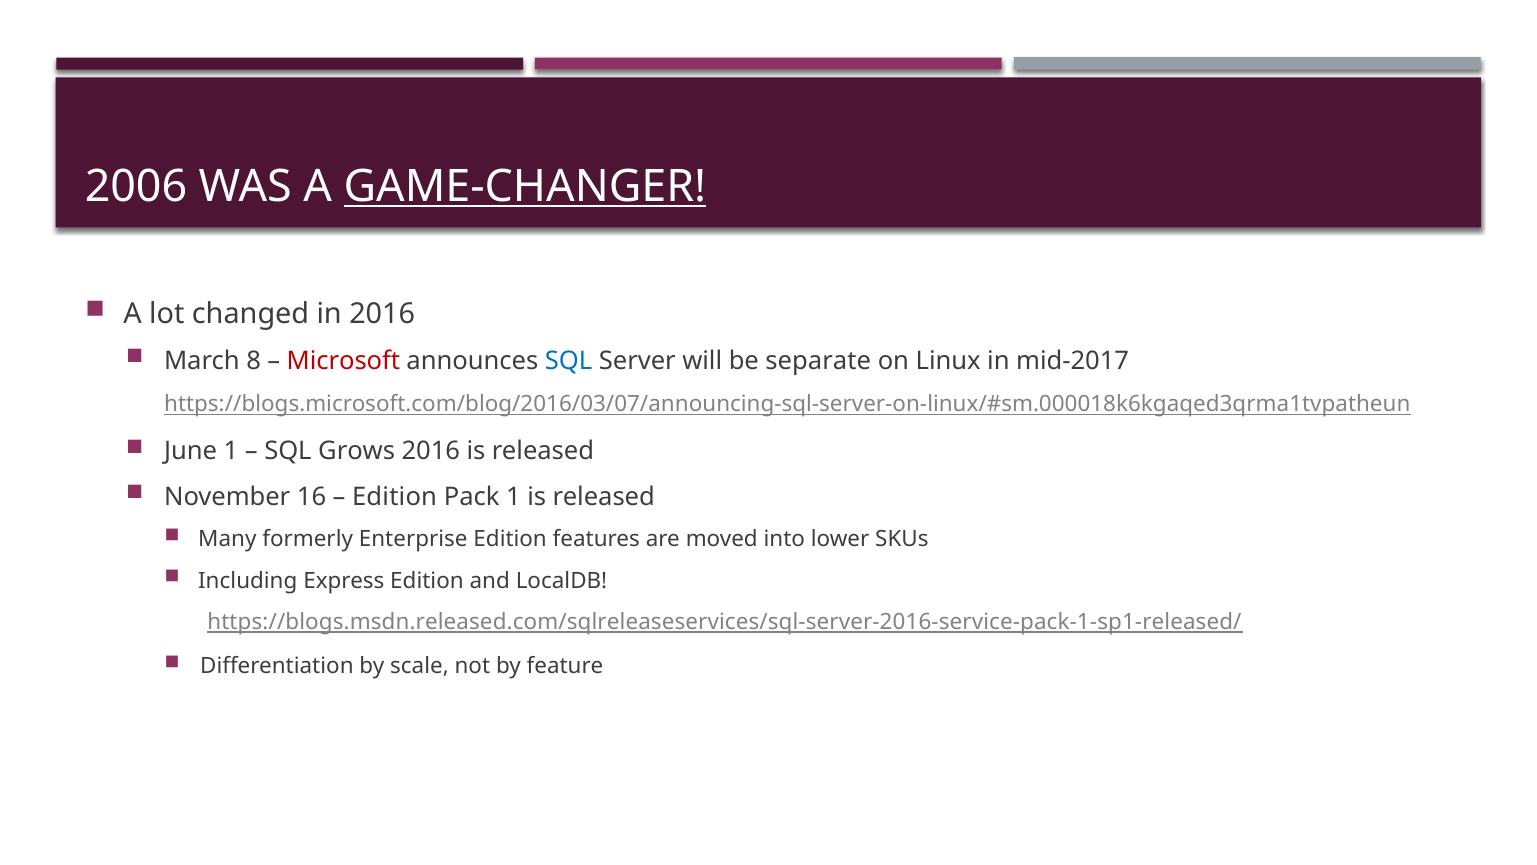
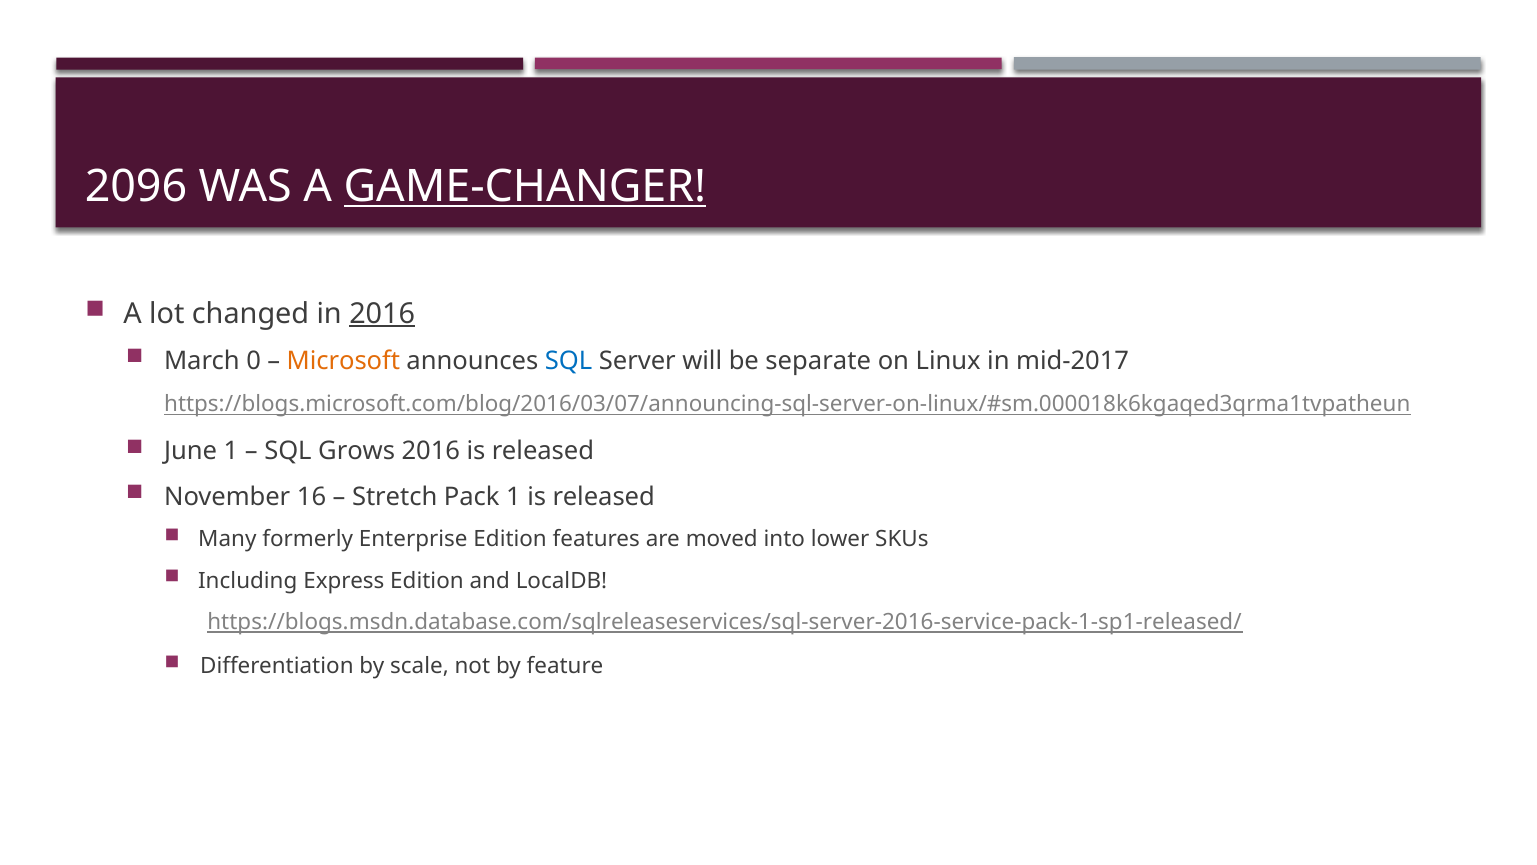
2006: 2006 -> 2096 (136, 187)
2016 underline: none -> present (382, 314)
8: 8 -> 0 (254, 361)
Microsoft colour: red -> orange (343, 361)
Edition: Edition -> Stretch (395, 497)
https://blogs.msdn.released.com/sqlreleaseservices/sql-server-2016-service-pack-1-sp1-released/: https://blogs.msdn.released.com/sqlreleaseservices/sql-server-2016-service-pack-1-sp1-released/ -> https://blogs.msdn.database.com/sqlreleaseservices/sql-server-2016-service-pack-1-sp1-released/ (724, 621)
